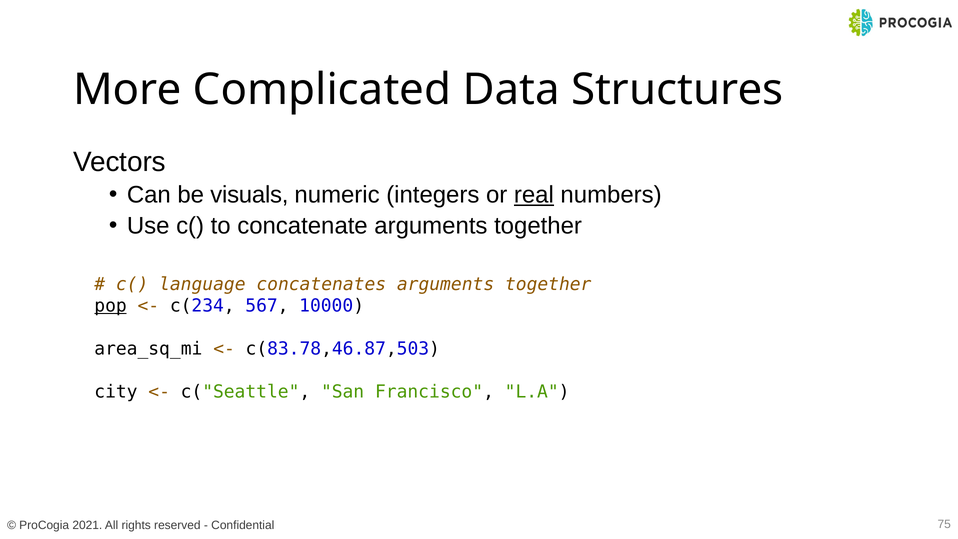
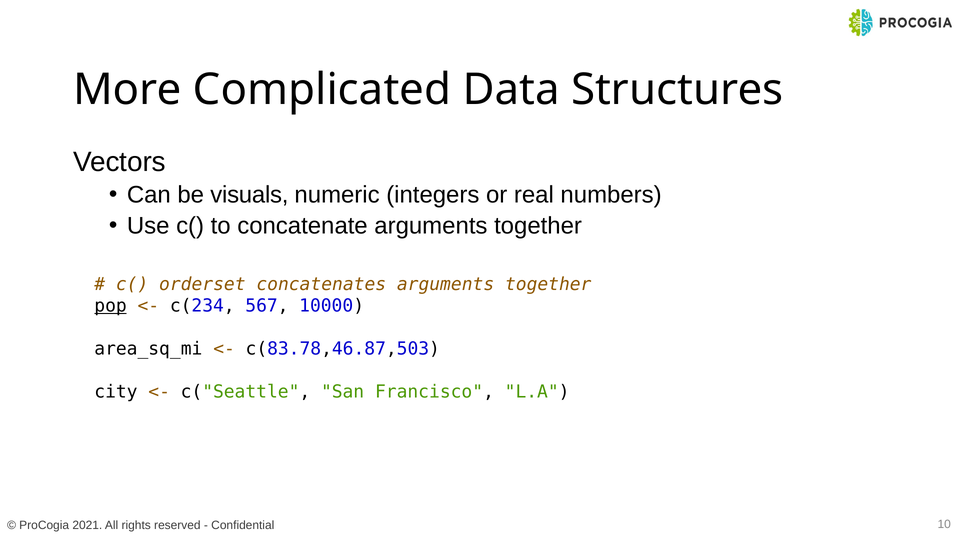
real underline: present -> none (534, 195)
language: language -> orderset (202, 284)
75: 75 -> 10 (944, 524)
